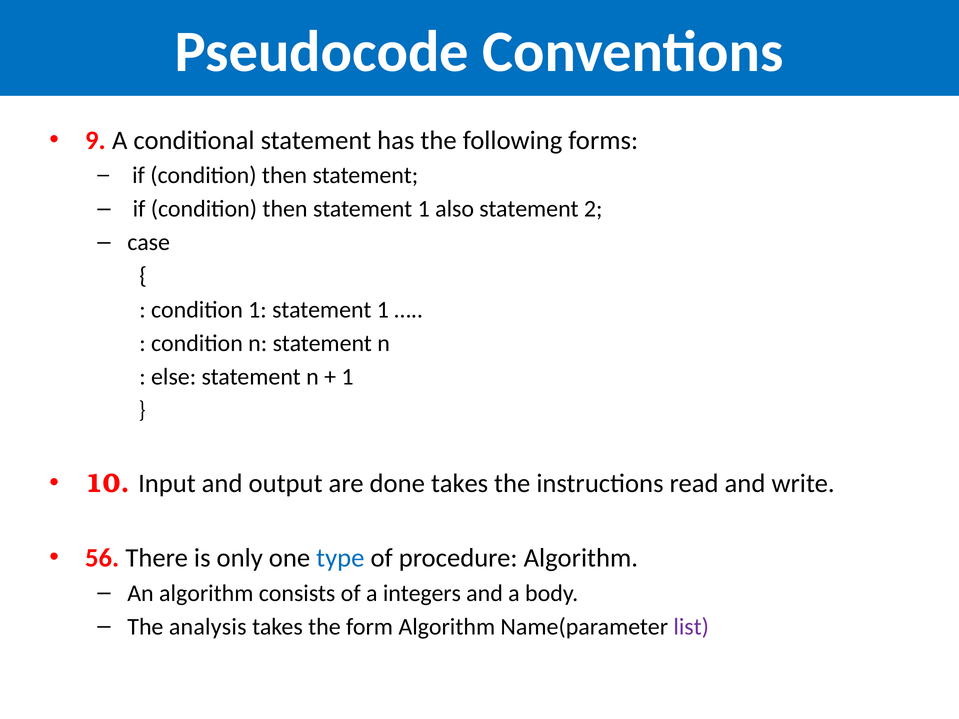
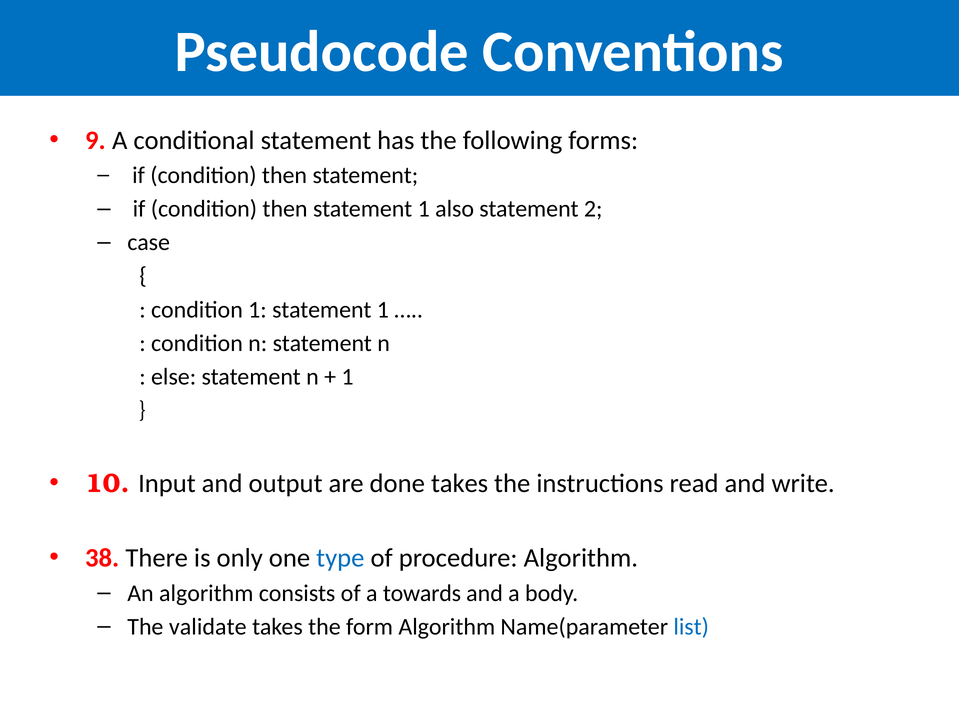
56: 56 -> 38 (102, 558)
integers: integers -> towards (422, 593)
analysis: analysis -> validate (208, 627)
list colour: purple -> blue (691, 627)
